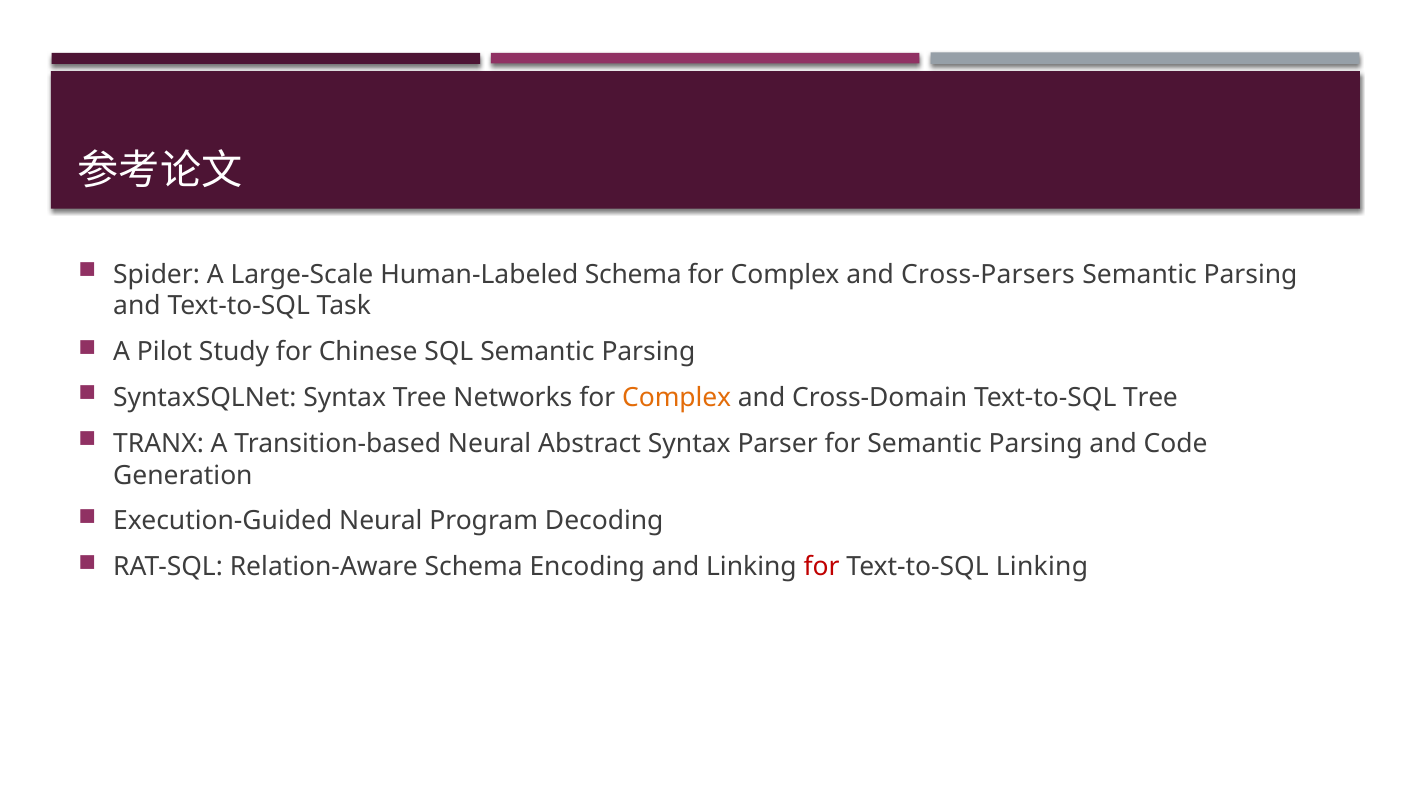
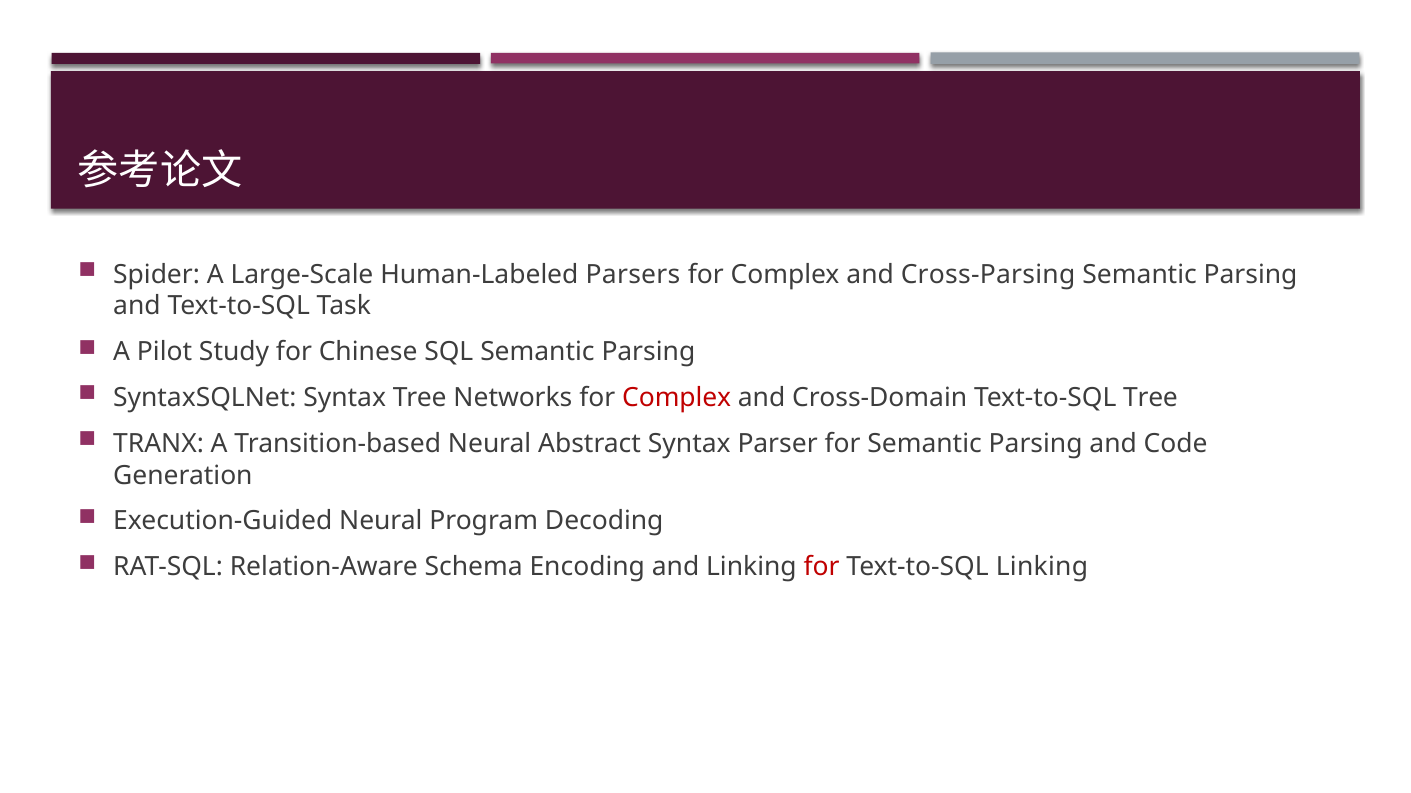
Human-Labeled Schema: Schema -> Parsers (633, 275)
Cross-Parsers: Cross-Parsers -> Cross-Parsing (988, 275)
Complex colour: orange -> red (677, 398)
